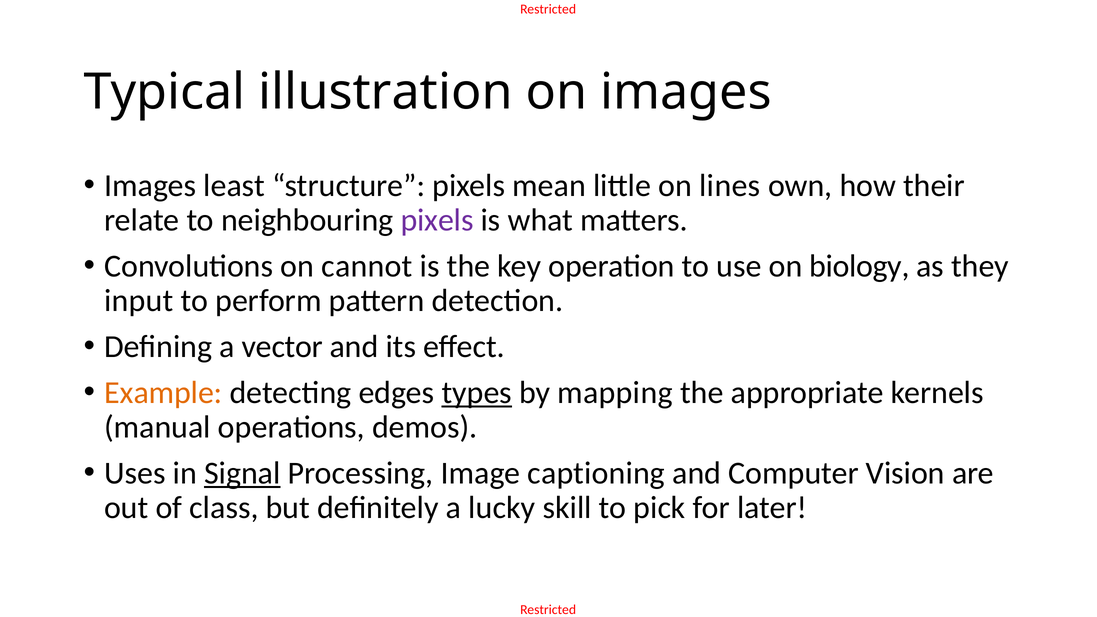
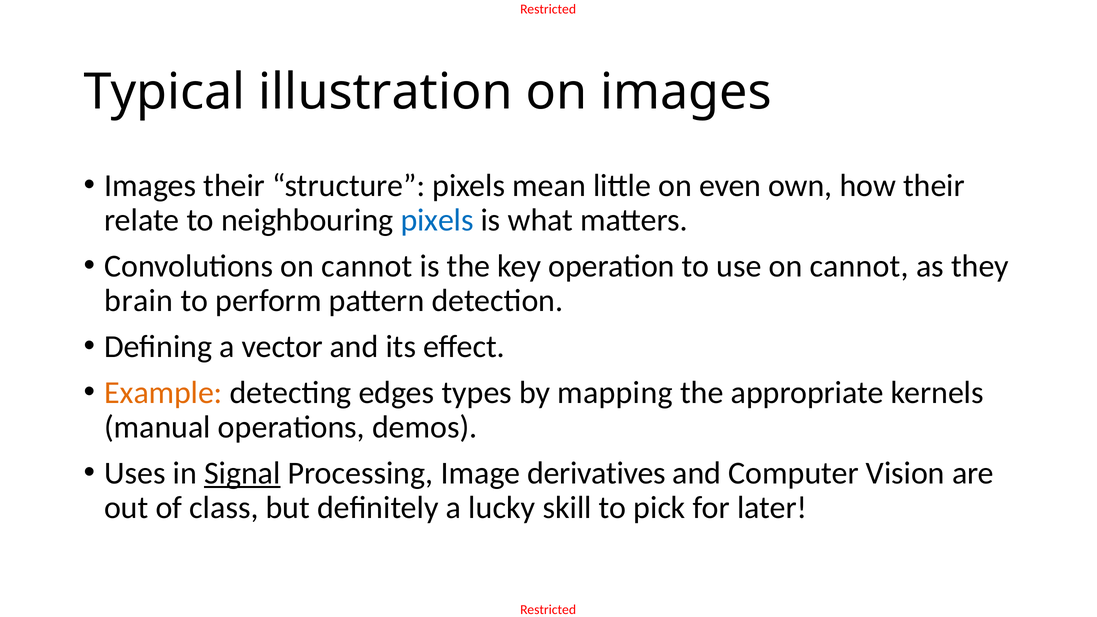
Images least: least -> their (234, 185)
lines: lines -> even (730, 185)
pixels colour: purple -> blue (437, 220)
use on biology: biology -> cannot (859, 266)
input: input -> brain (139, 301)
types underline: present -> none (477, 393)
captioning: captioning -> derivatives (596, 473)
